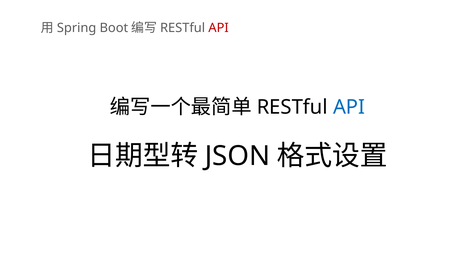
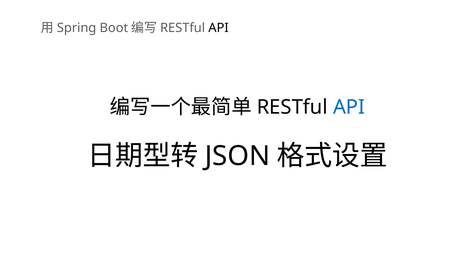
API colour: red -> black (219, 28)
